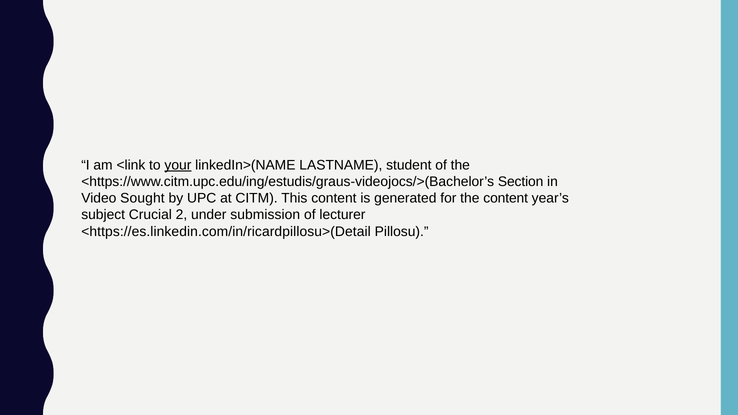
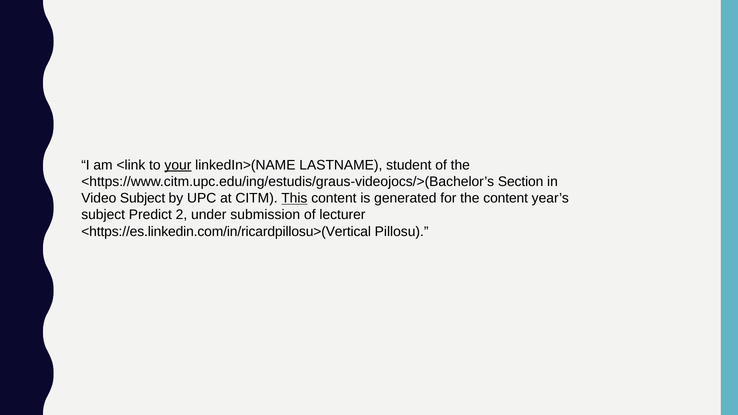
Video Sought: Sought -> Subject (143, 198)
This underline: none -> present (294, 198)
Crucial: Crucial -> Predict (150, 215)
<https://es.linkedin.com/in/ricardpillosu>(Detail: <https://es.linkedin.com/in/ricardpillosu>(Detail -> <https://es.linkedin.com/in/ricardpillosu>(Vertical (226, 232)
